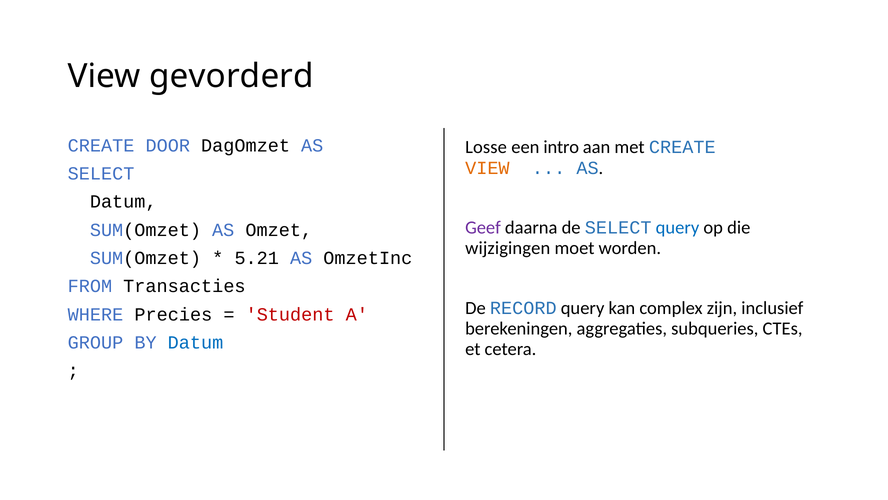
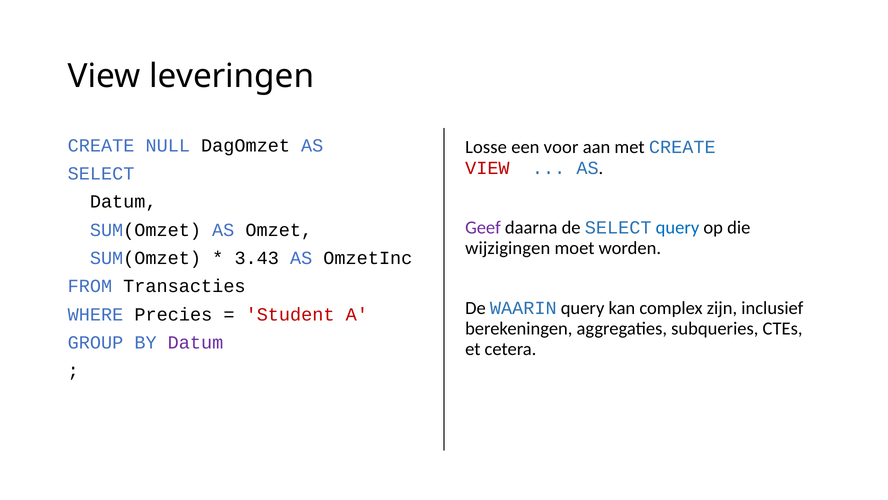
gevorderd: gevorderd -> leveringen (232, 76)
DOOR: DOOR -> NULL (168, 145)
intro: intro -> voor (561, 147)
VIEW colour: orange -> red (487, 168)
5.21: 5.21 -> 3.43 (257, 258)
RECORD: RECORD -> WAARIN (523, 308)
Datum colour: blue -> purple (195, 342)
